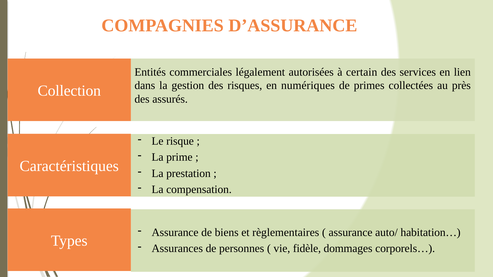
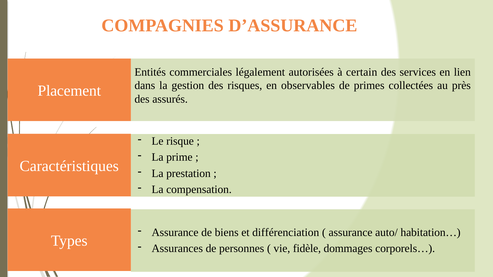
numériques: numériques -> observables (308, 86)
Collection: Collection -> Placement (69, 91)
règlementaires: règlementaires -> différenciation (286, 233)
